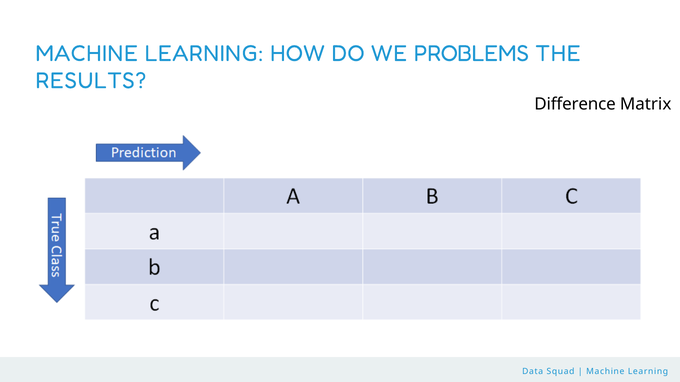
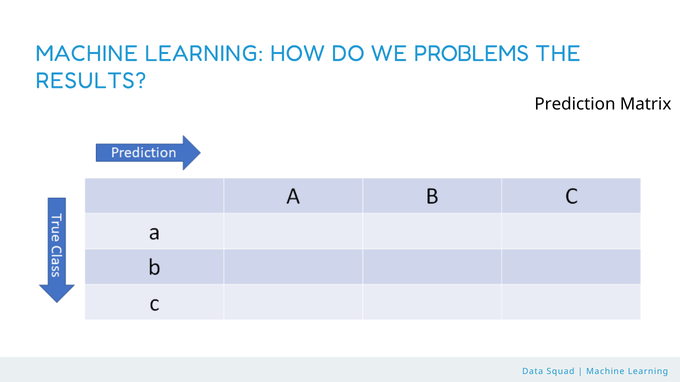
Difference: Difference -> Prediction (575, 104)
